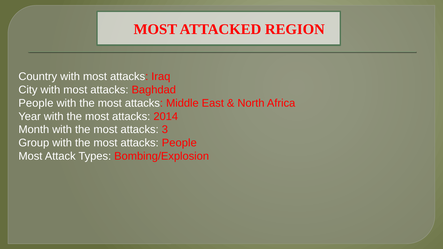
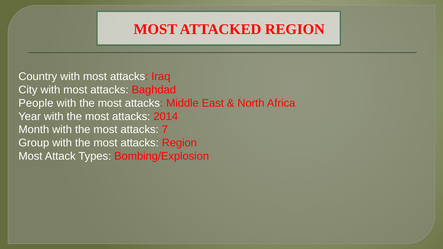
3: 3 -> 7 (165, 130)
attacks People: People -> Region (179, 143)
